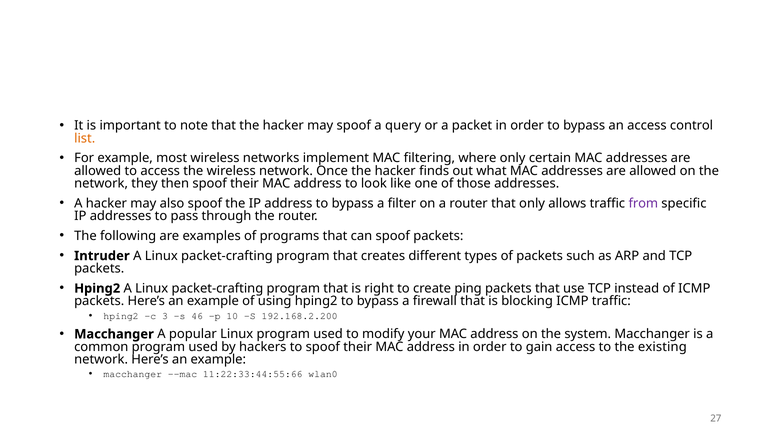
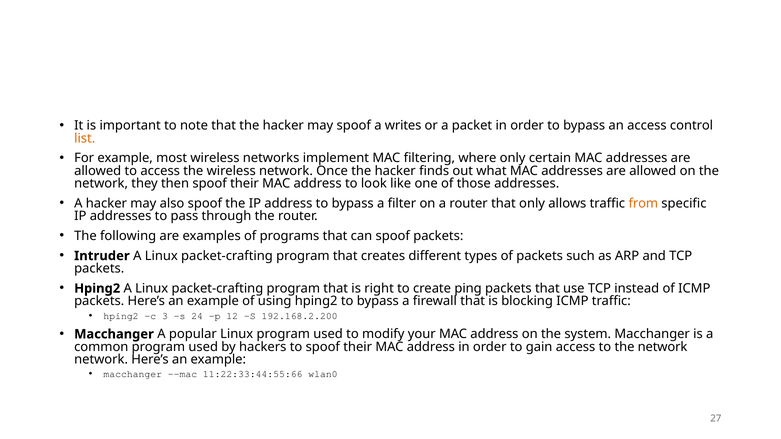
query: query -> writes (403, 126)
from colour: purple -> orange (643, 204)
46: 46 -> 24 (197, 316)
10: 10 -> 12 (232, 316)
to the existing: existing -> network (662, 347)
